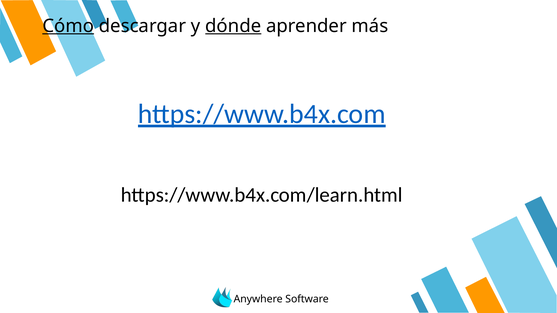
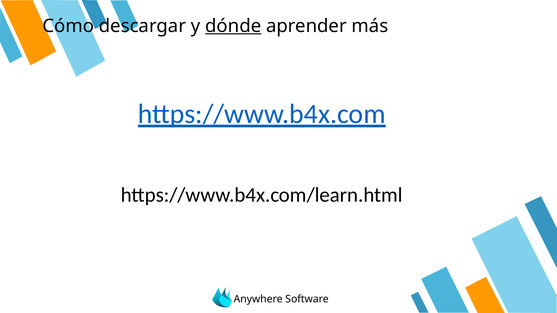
Cómo underline: present -> none (68, 26)
